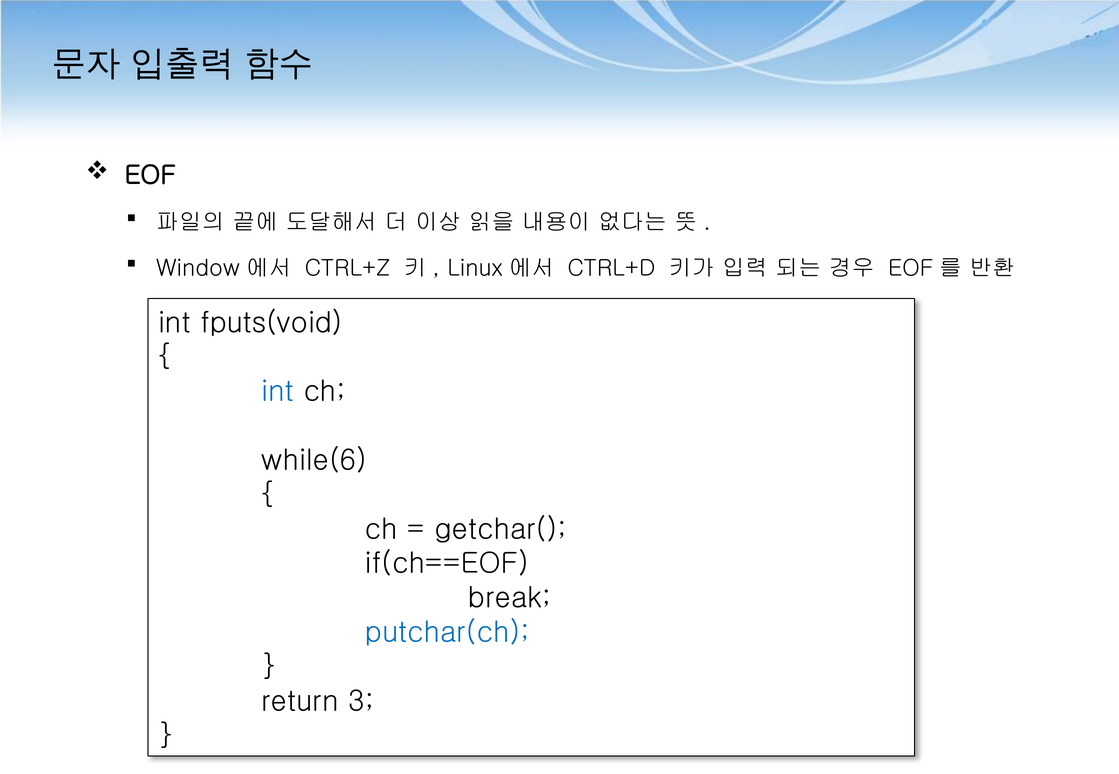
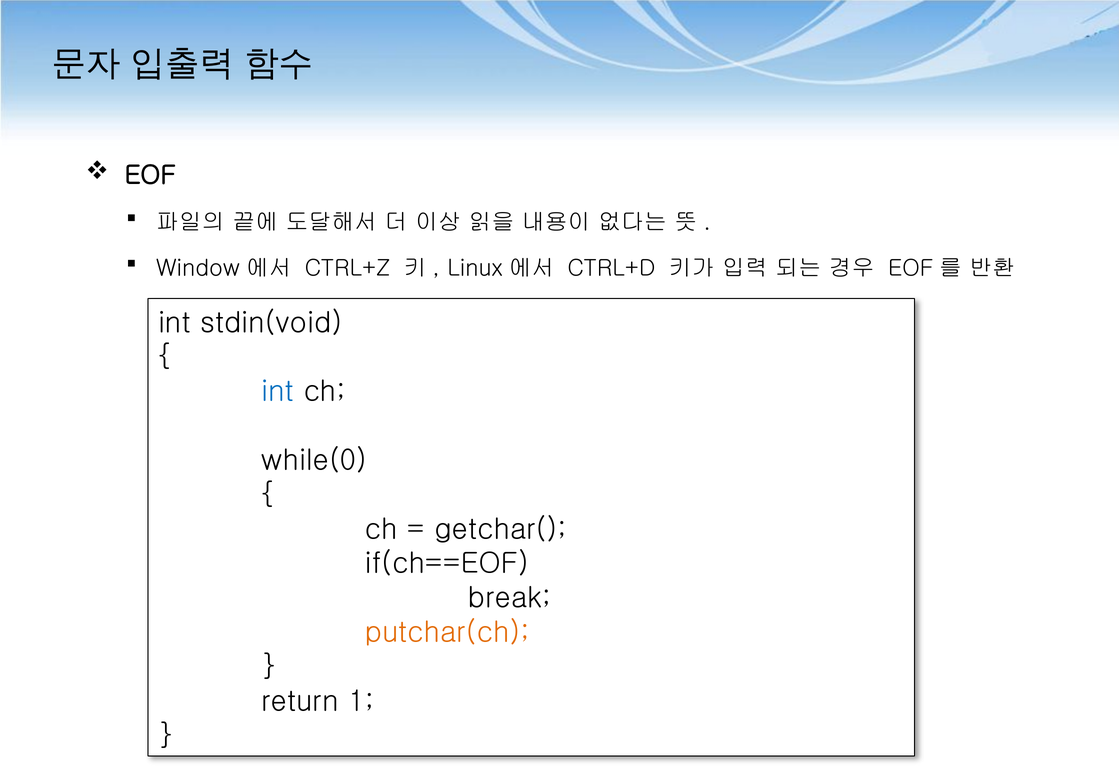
fputs(void: fputs(void -> stdin(void (271, 323)
while(6: while(6 -> while(0 (314, 461)
putchar(ch colour: blue -> orange (447, 633)
3: 3 -> 1 (361, 702)
